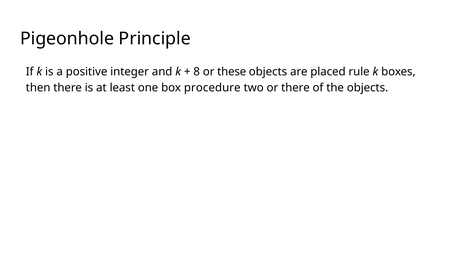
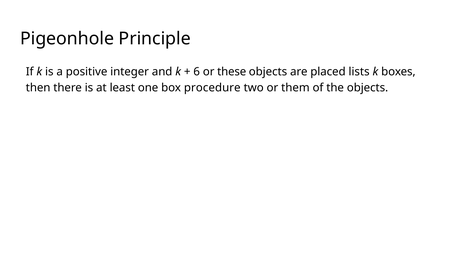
8: 8 -> 6 (197, 72)
rule: rule -> lists (359, 72)
or there: there -> them (295, 87)
